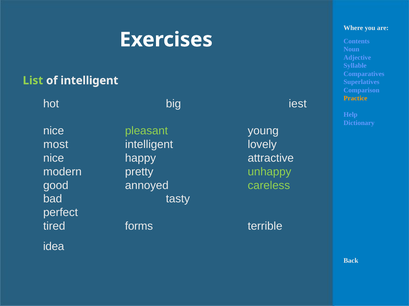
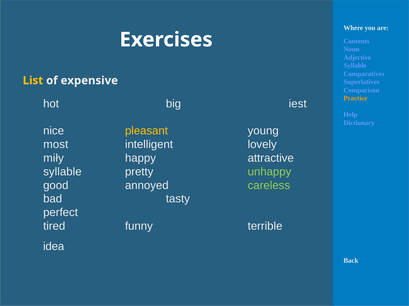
List colour: light green -> yellow (33, 81)
of intelligent: intelligent -> expensive (89, 81)
pleasant colour: light green -> yellow (146, 131)
nice: nice -> miły (54, 158)
modern: modern -> syllable (62, 172)
forms: forms -> funny (139, 227)
